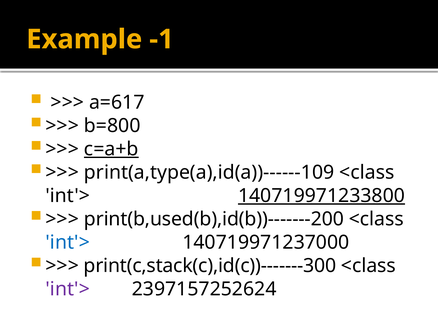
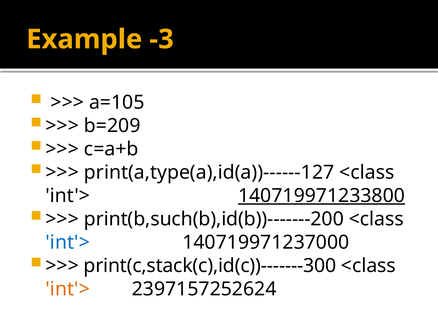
-1: -1 -> -3 (162, 39)
a=617: a=617 -> a=105 (117, 102)
b=800: b=800 -> b=209 (112, 126)
c=a+b underline: present -> none (111, 149)
print(a,type(a),id(a))------109: print(a,type(a),id(a))------109 -> print(a,type(a),id(a))------127 (209, 173)
print(b,used(b),id(b))-------200: print(b,used(b),id(b))-------200 -> print(b,such(b),id(b))-------200 (214, 219)
int'> colour: purple -> orange (68, 289)
